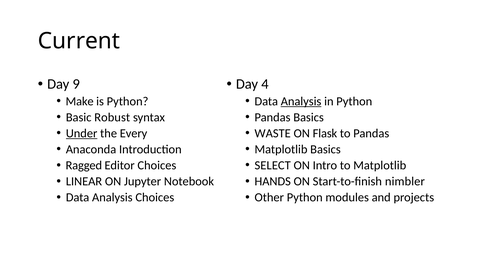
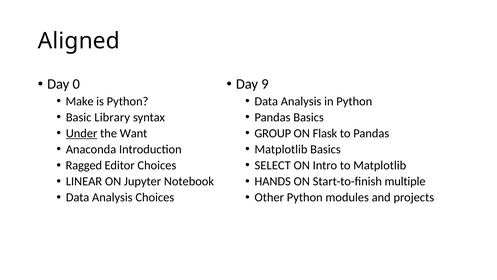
Current: Current -> Aligned (79, 41)
4: 4 -> 9 (265, 84)
9: 9 -> 0 (76, 84)
Analysis underline: present -> none (301, 101)
Robust: Robust -> Library (112, 117)
Every: Every -> Want (134, 133)
WASTE: WASTE -> GROUP (273, 133)
nimbler: nimbler -> multiple (405, 181)
